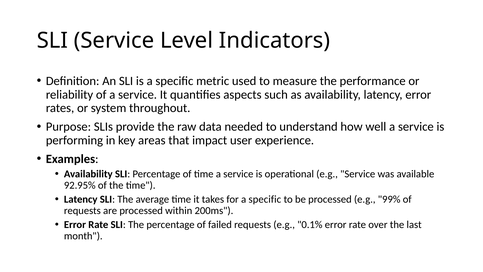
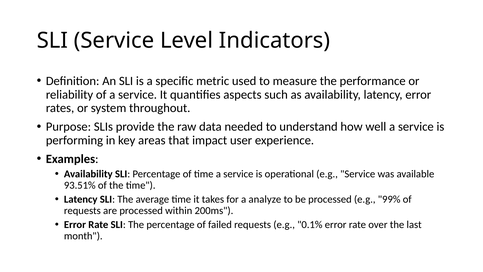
92.95%: 92.95% -> 93.51% (80, 185)
for a specific: specific -> analyze (265, 199)
